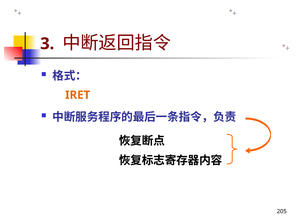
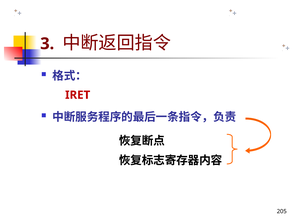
IRET colour: orange -> red (78, 95)
